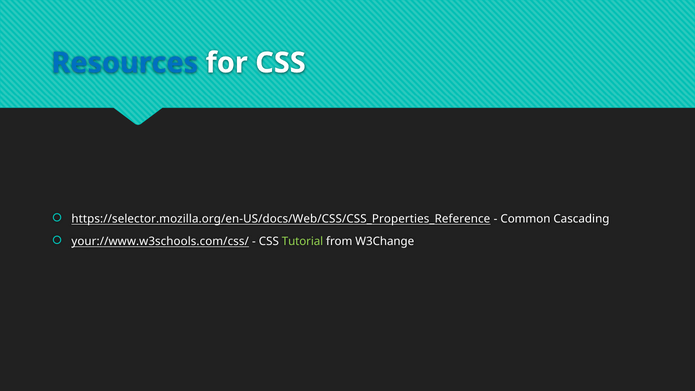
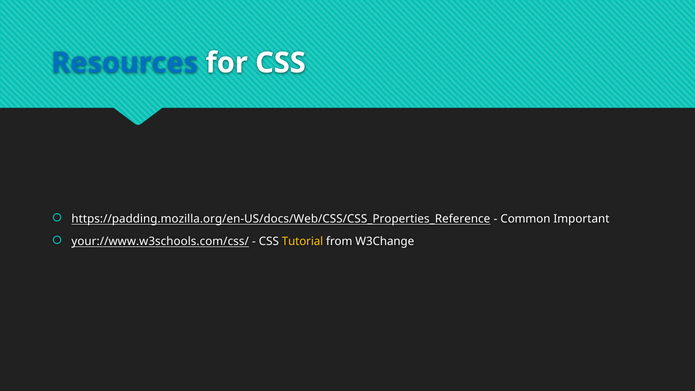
https://selector.mozilla.org/en-US/docs/Web/CSS/CSS_Properties_Reference: https://selector.mozilla.org/en-US/docs/Web/CSS/CSS_Properties_Reference -> https://padding.mozilla.org/en-US/docs/Web/CSS/CSS_Properties_Reference (281, 219)
Cascading: Cascading -> Important (581, 219)
Tutorial colour: light green -> yellow (302, 241)
